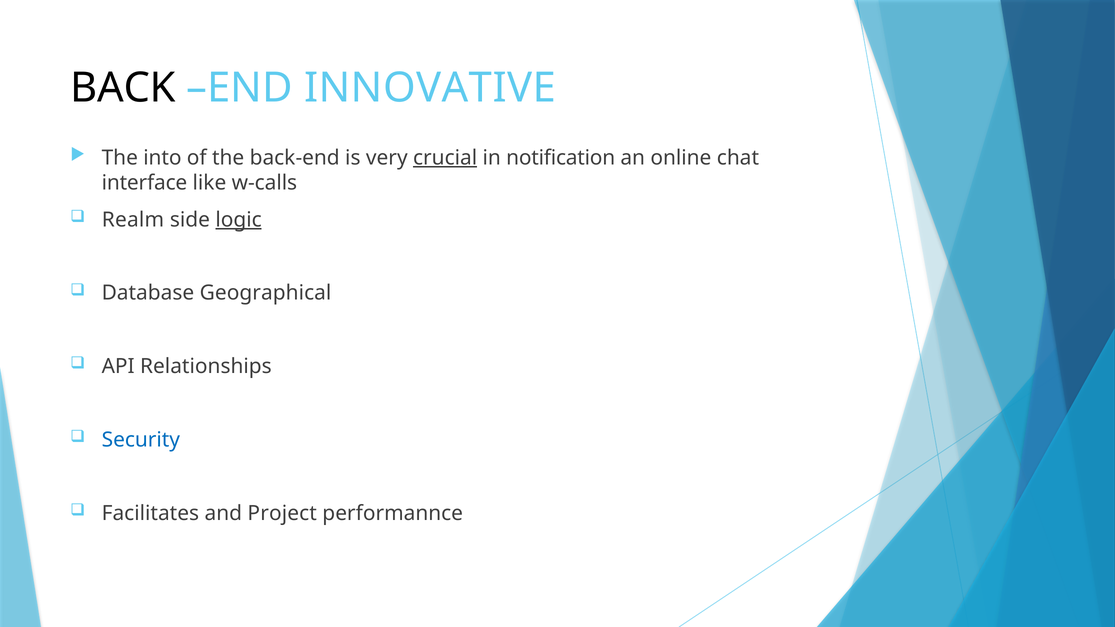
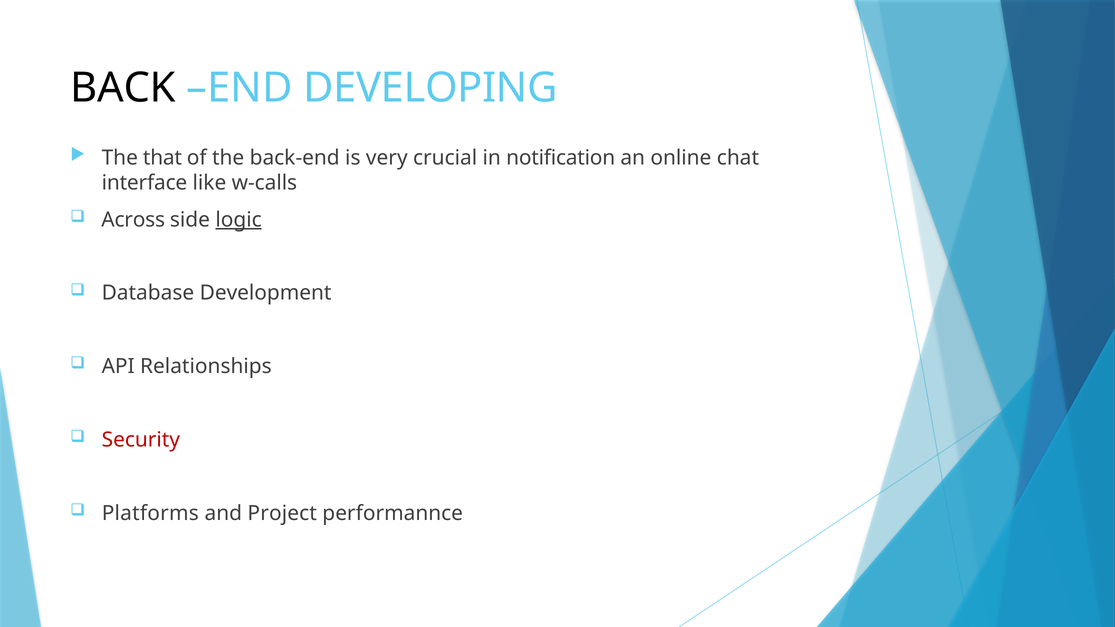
INNOVATIVE: INNOVATIVE -> DEVELOPING (430, 88)
into: into -> that (162, 158)
crucial underline: present -> none (445, 158)
Realm: Realm -> Across (133, 220)
Geographical: Geographical -> Development (266, 293)
Security colour: blue -> red (141, 440)
Facilitates: Facilitates -> Platforms (150, 513)
